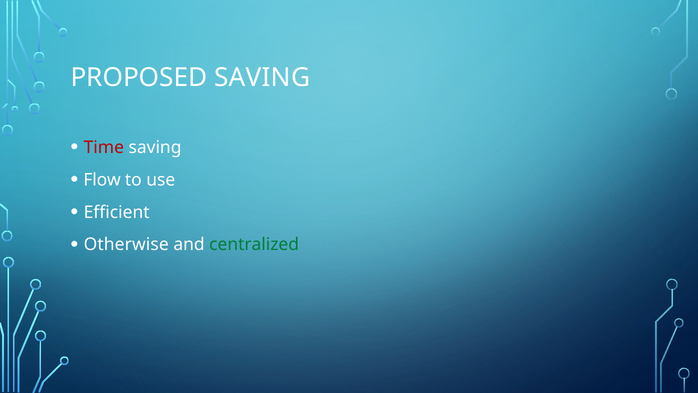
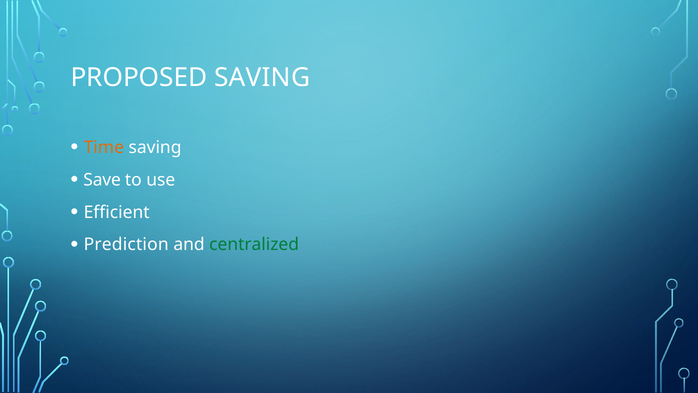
Time colour: red -> orange (104, 147)
Flow: Flow -> Save (102, 180)
Otherwise: Otherwise -> Prediction (126, 244)
